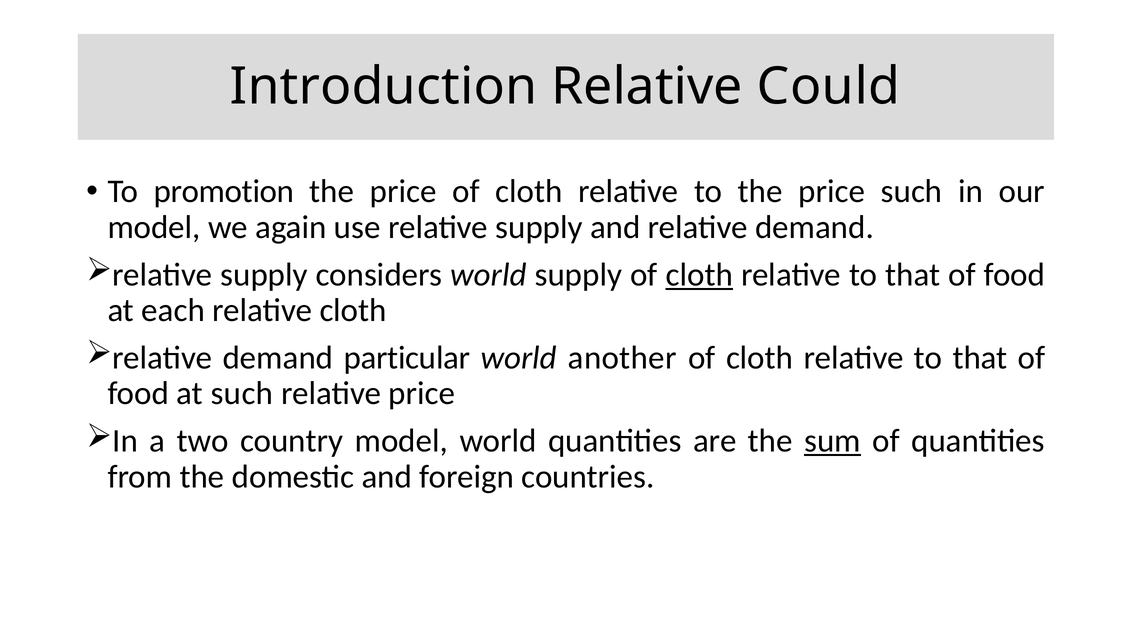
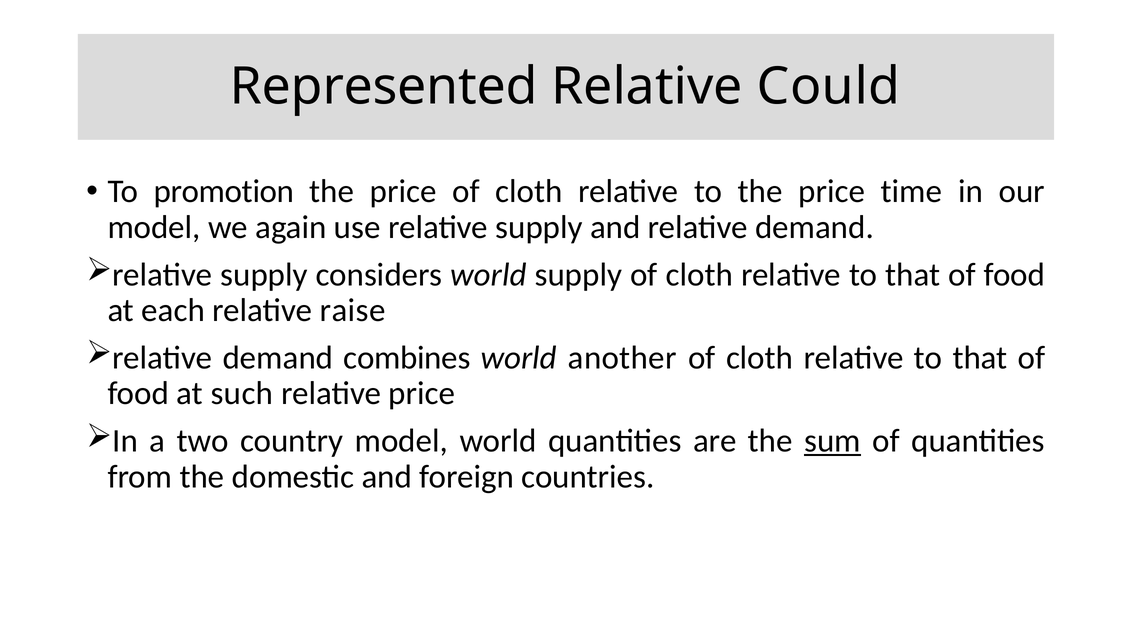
Introduction: Introduction -> Represented (384, 86)
price such: such -> time (912, 191)
cloth underline: present -> none (699, 275)
relative cloth: cloth -> raise (353, 310)
particular: particular -> combines (407, 358)
